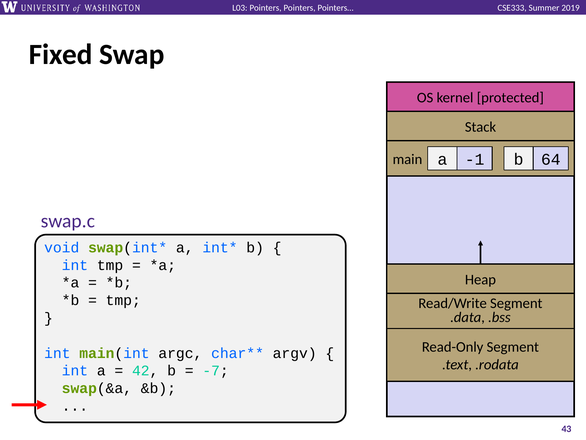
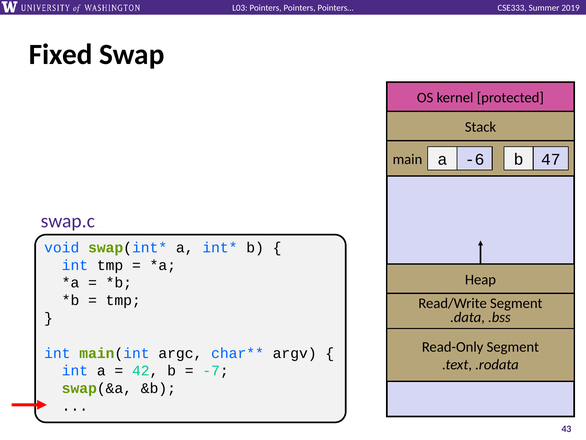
-1: -1 -> -6 (475, 159)
64: 64 -> 47 (551, 159)
